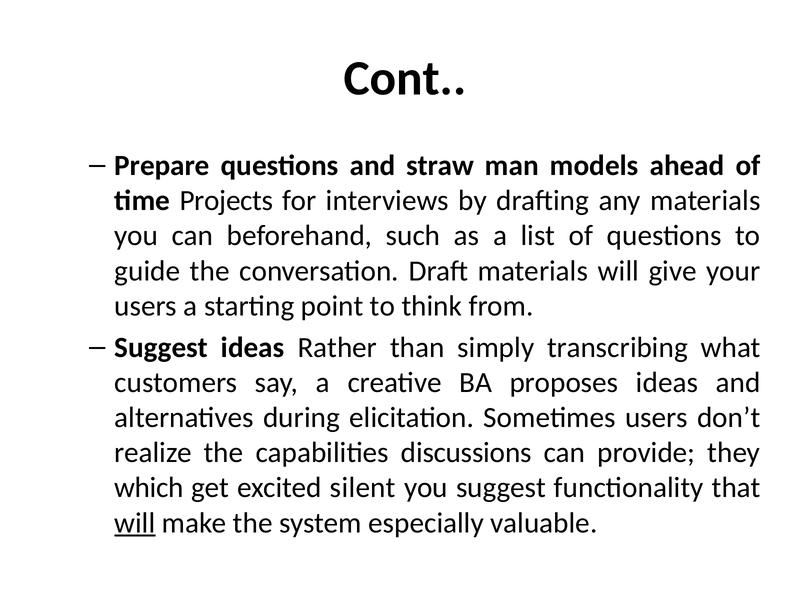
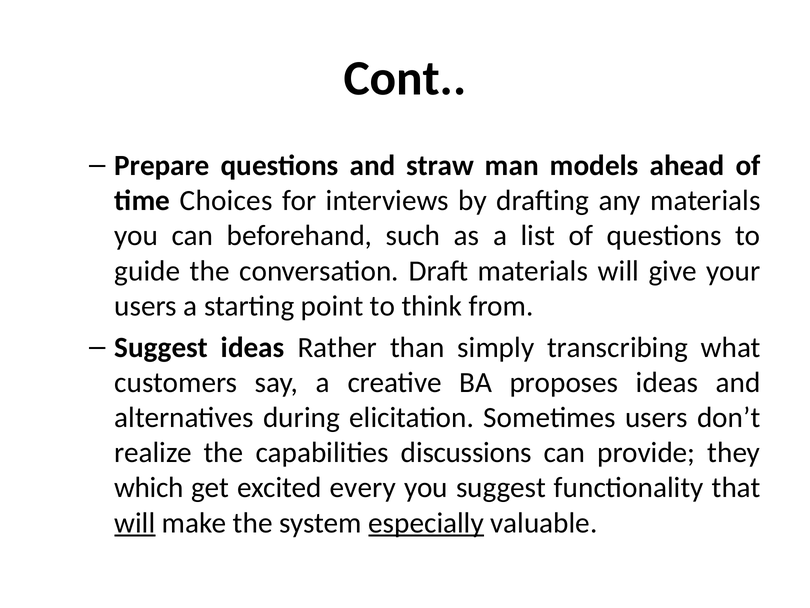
Projects: Projects -> Choices (226, 200)
silent: silent -> every (363, 487)
especially underline: none -> present (426, 522)
